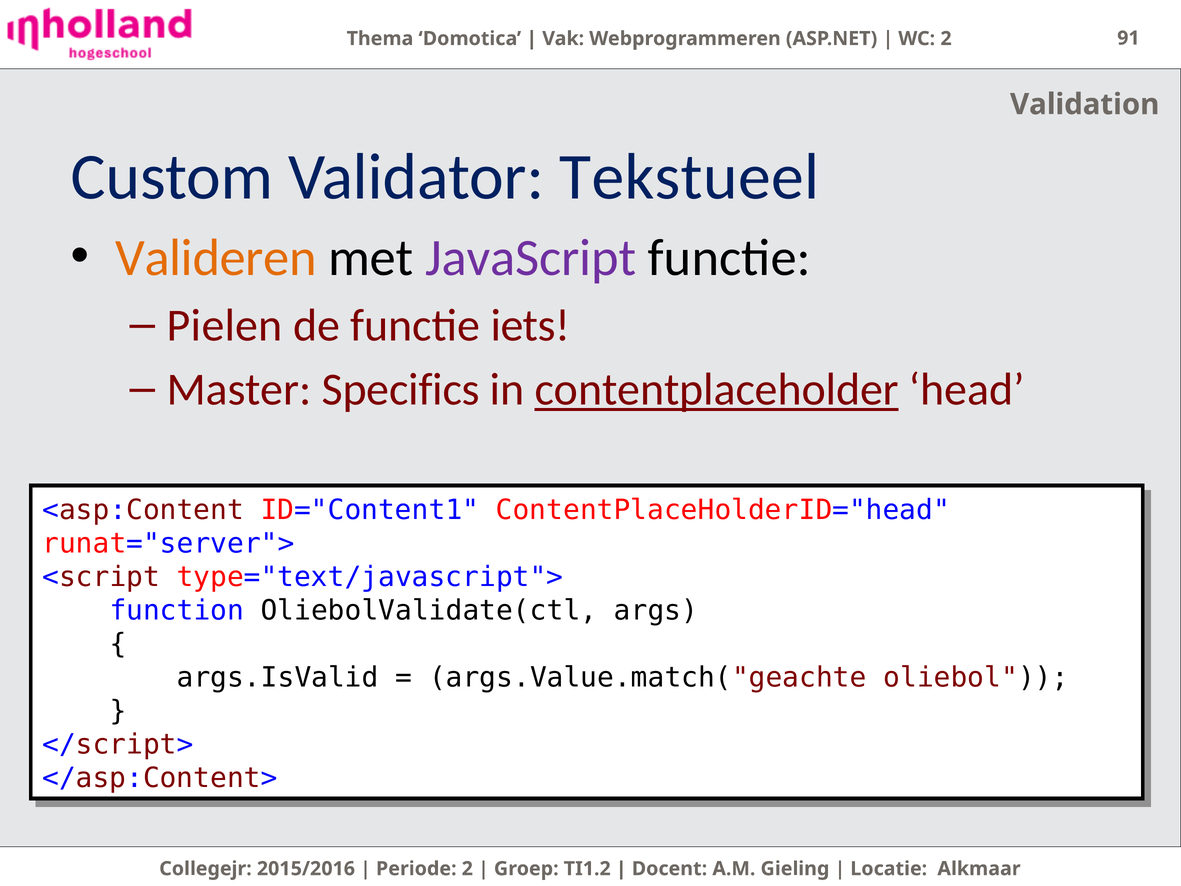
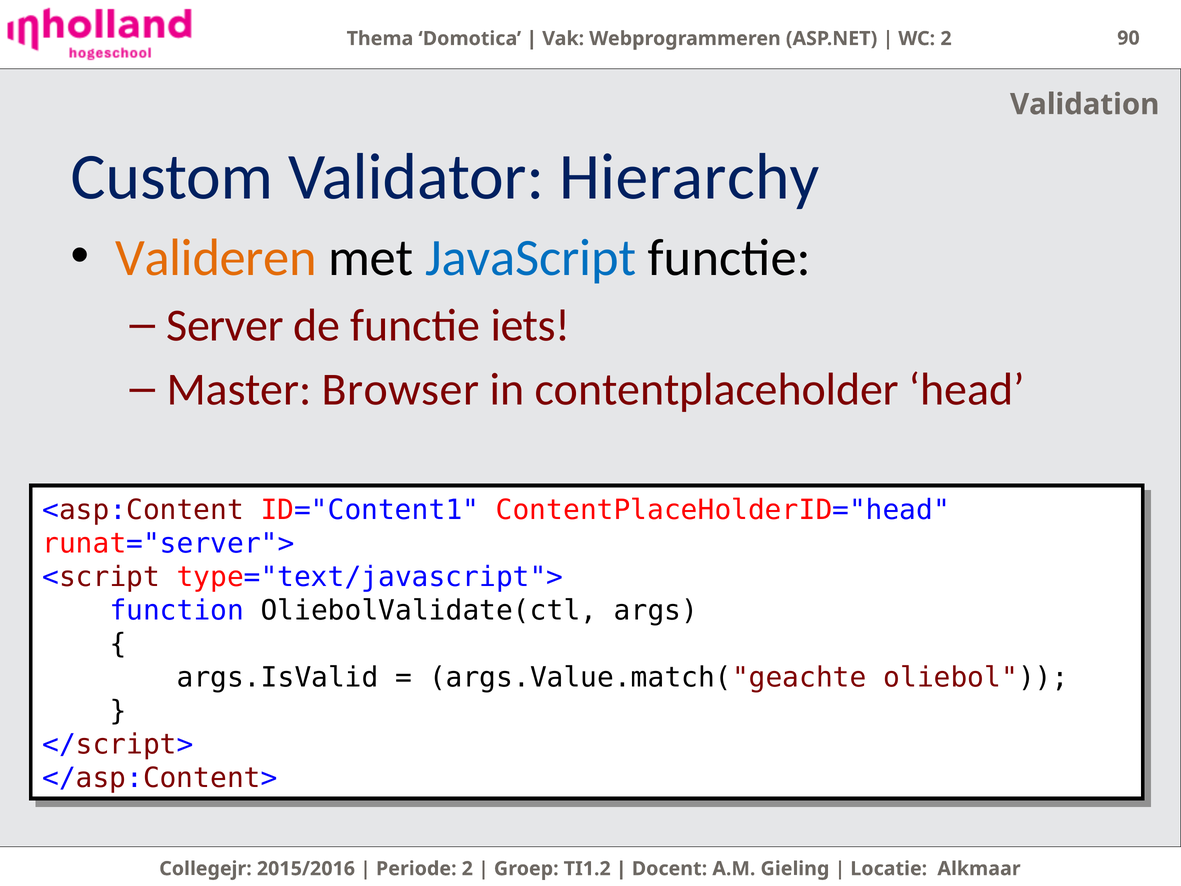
91: 91 -> 90 (1128, 38)
Tekstueel: Tekstueel -> Hierarchy (689, 177)
JavaScript colour: purple -> blue (531, 258)
Pielen: Pielen -> Server (225, 325)
Specifics: Specifics -> Browser (400, 390)
contentplaceholder underline: present -> none (717, 390)
